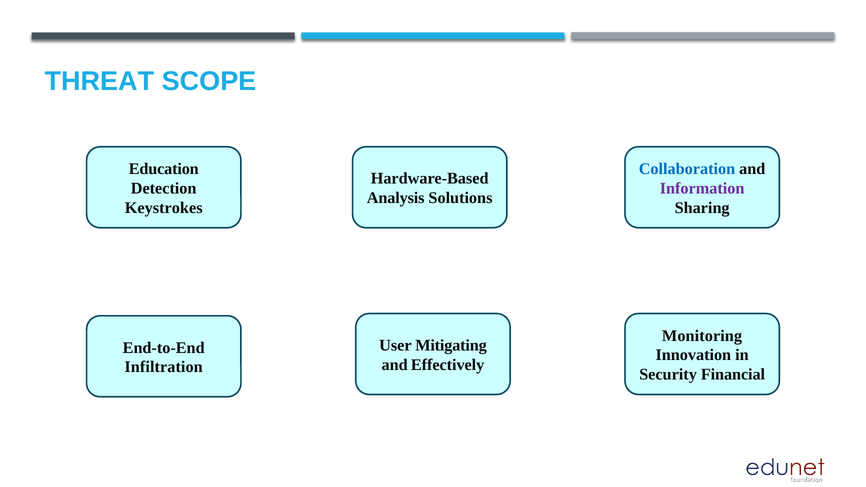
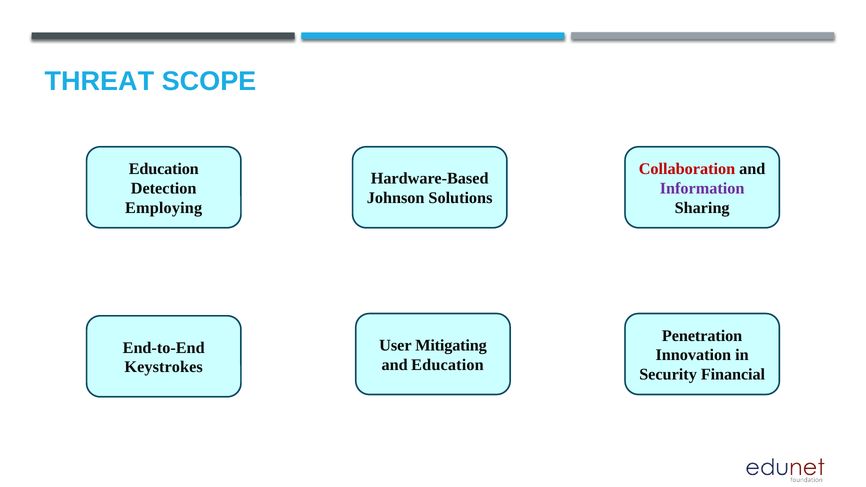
Collaboration colour: blue -> red (687, 169)
Analysis: Analysis -> Johnson (396, 198)
Keystrokes: Keystrokes -> Employing (164, 208)
Monitoring: Monitoring -> Penetration (702, 336)
and Effectively: Effectively -> Education (448, 365)
Infiltration: Infiltration -> Keystrokes (164, 367)
